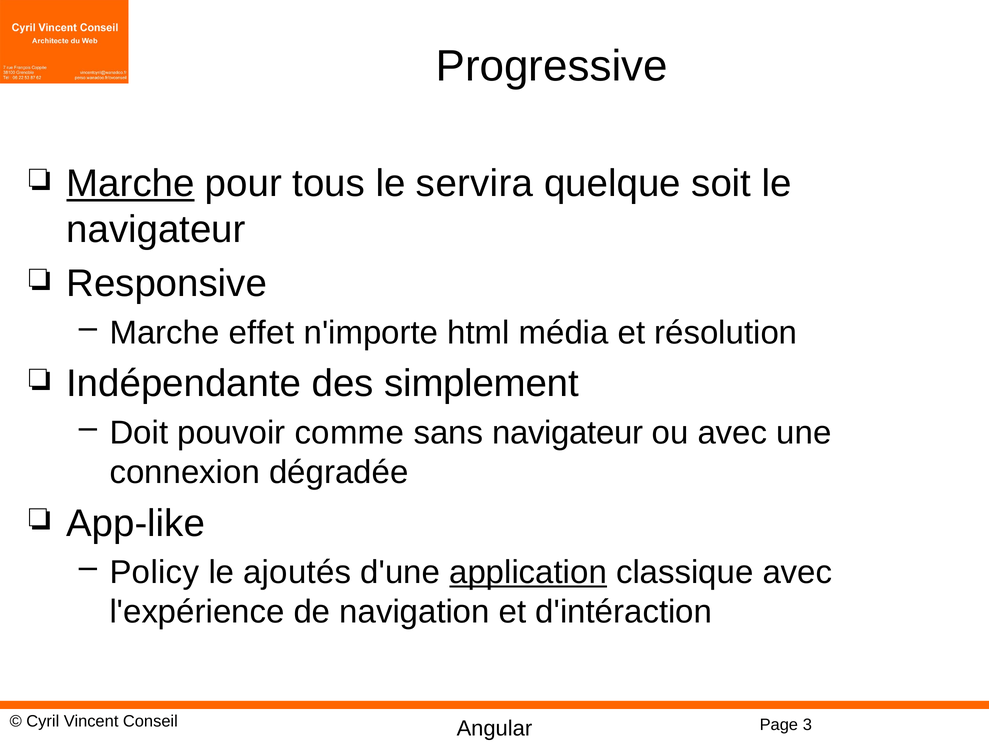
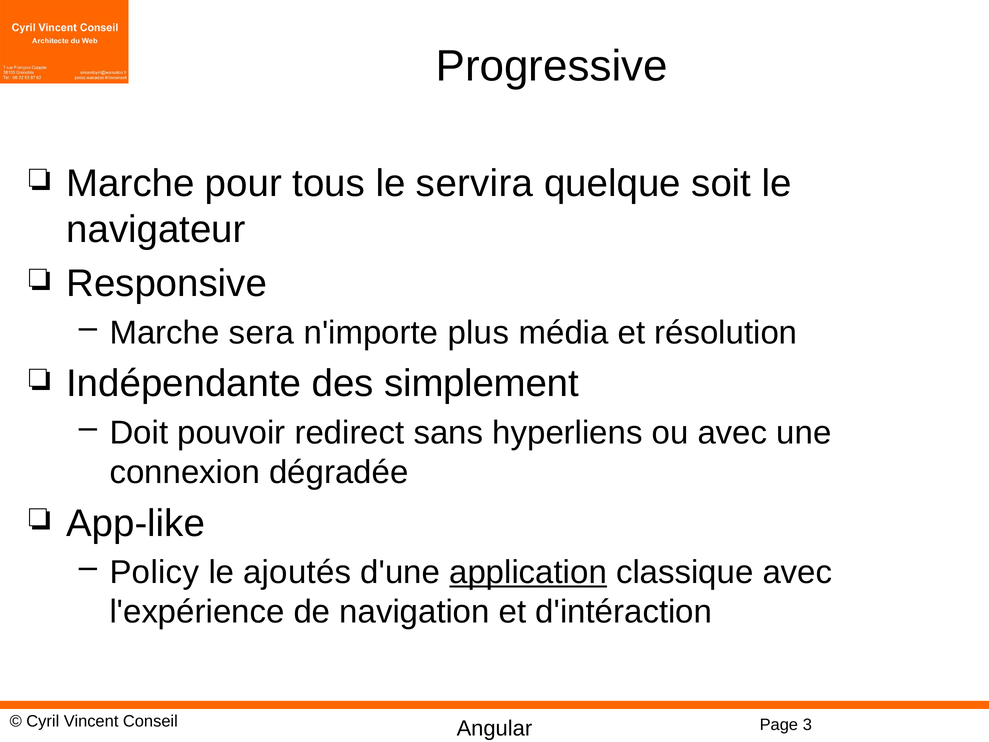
Marche underline: present -> none (130, 184)
effet: effet -> sera (261, 333)
html: html -> plus (478, 333)
comme: comme -> redirect (349, 433)
sans navigateur: navigateur -> hyperliens (568, 433)
